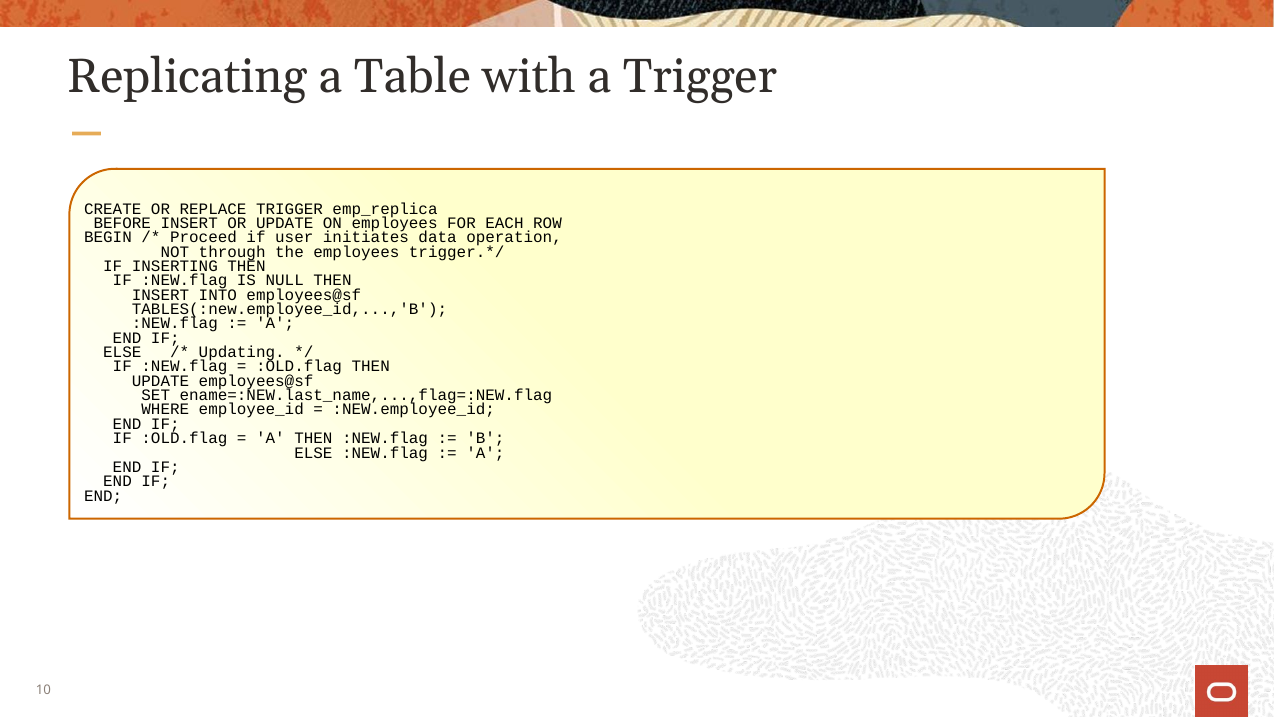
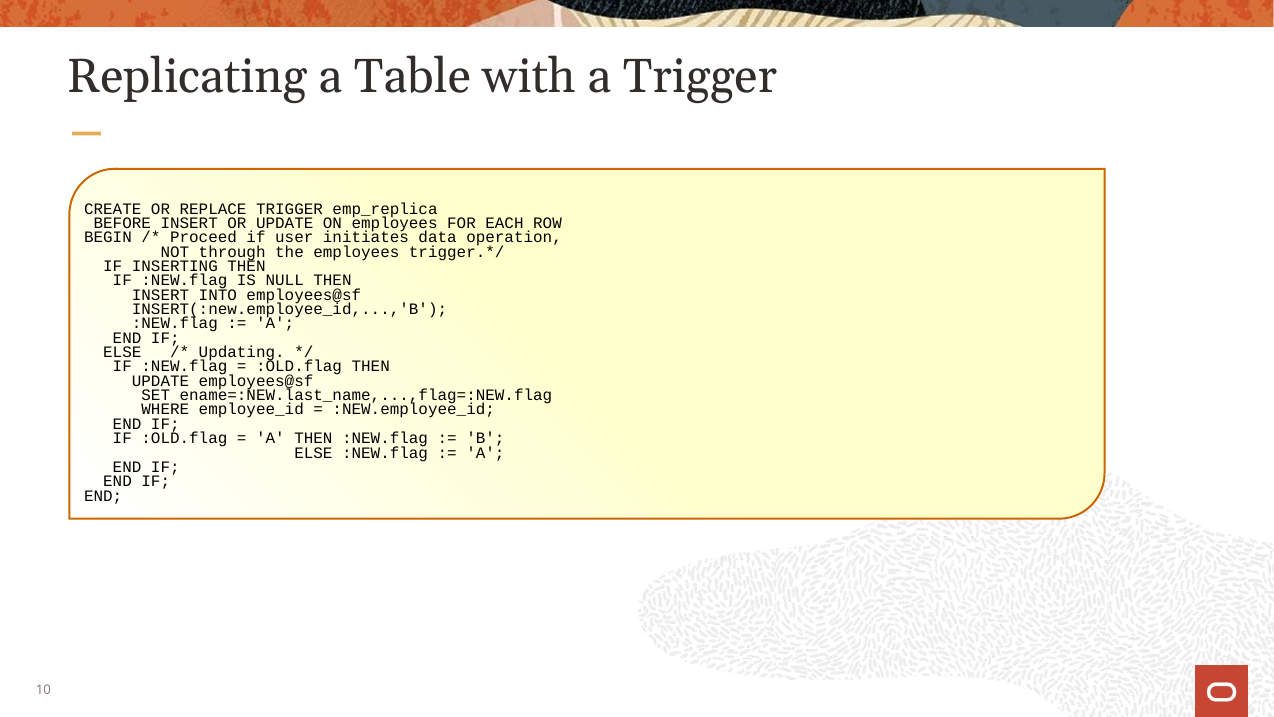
TABLES(:new.employee_id,...,'B: TABLES(:new.employee_id,...,'B -> INSERT(:new.employee_id,...,'B (289, 309)
